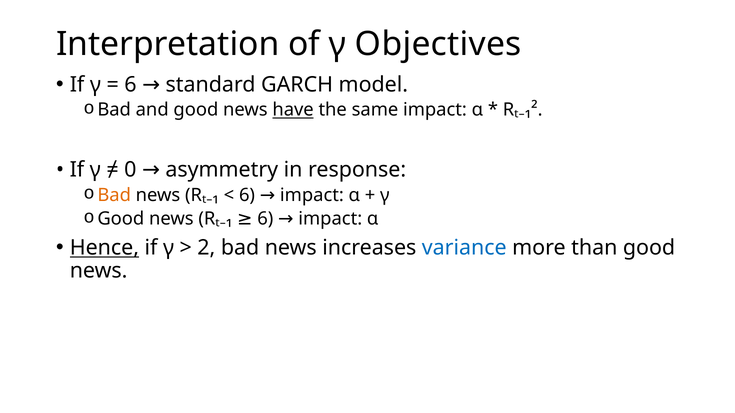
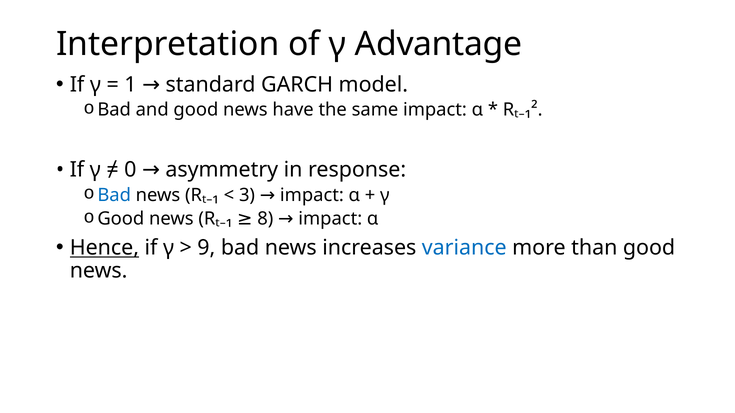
Objectives: Objectives -> Advantage (439, 44)
6: 6 -> 1 (130, 85)
have underline: present -> none (293, 110)
Bad colour: orange -> blue (114, 195)
6: 6 -> 3 (247, 195)
Rₜ₋₁ 6: 6 -> 8 (265, 219)
2: 2 -> 9 (206, 248)
